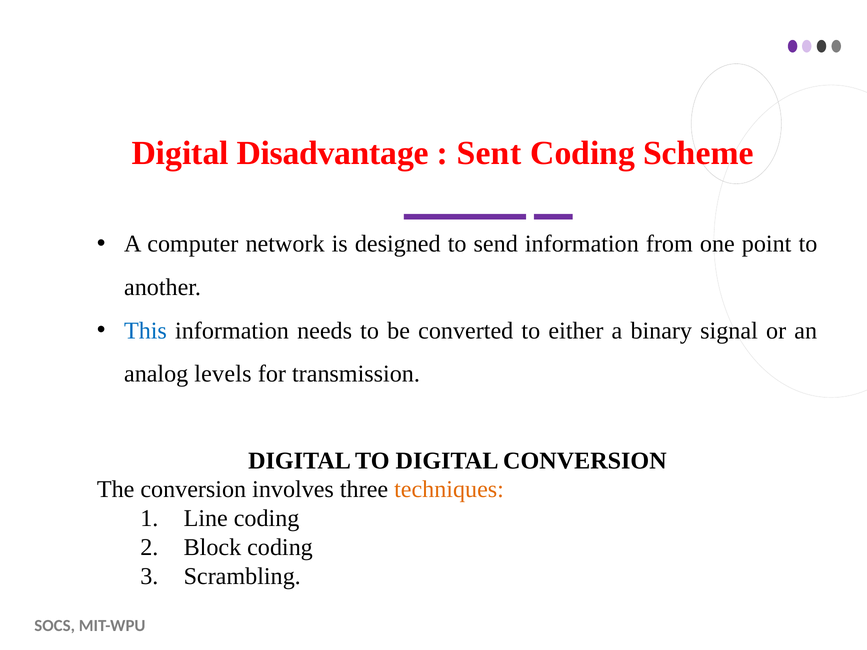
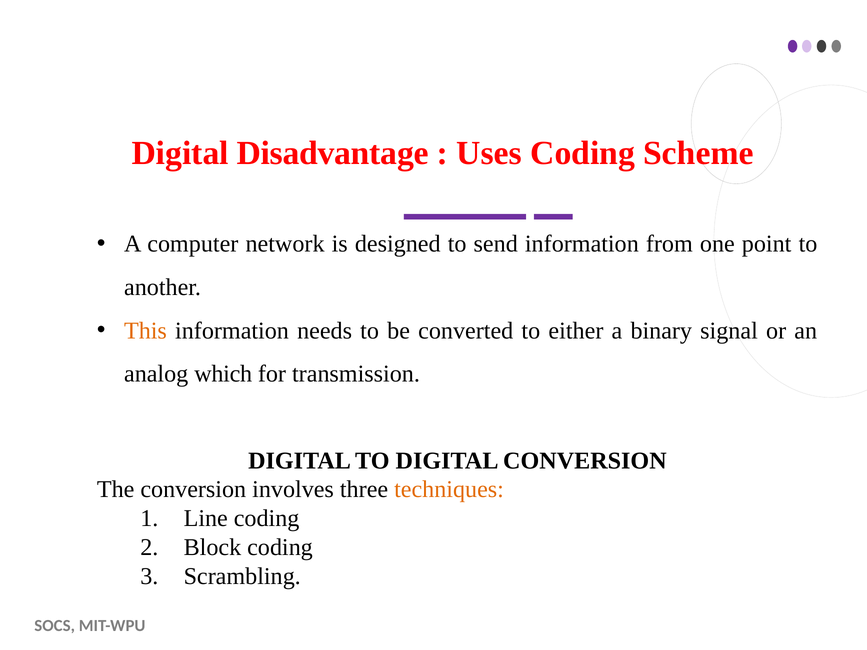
Sent: Sent -> Uses (489, 153)
This colour: blue -> orange (145, 331)
levels: levels -> which (223, 374)
